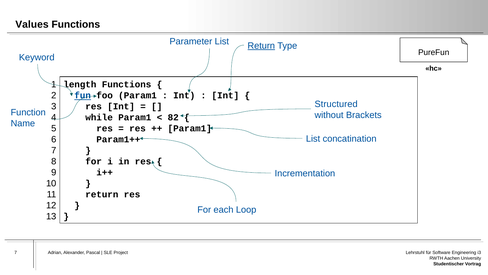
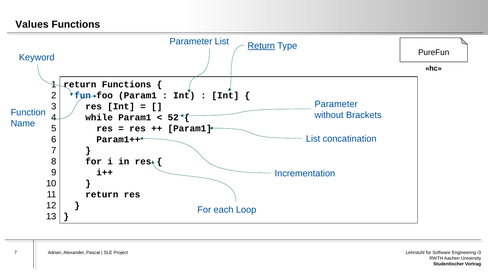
length: length -> return (80, 84)
fun underline: present -> none (83, 95)
Structured: Structured -> Parameter (336, 104)
82: 82 -> 52 (173, 117)
